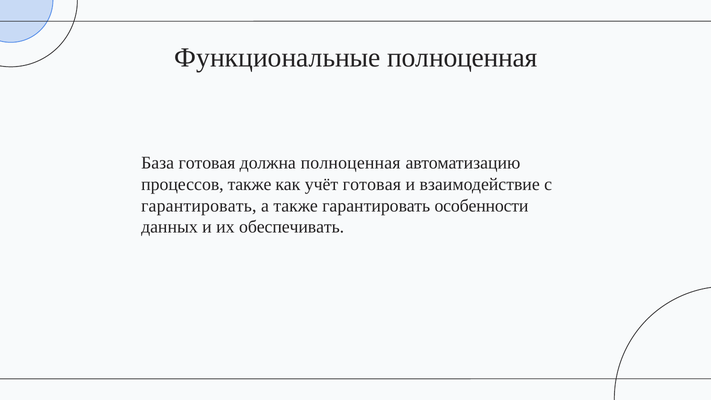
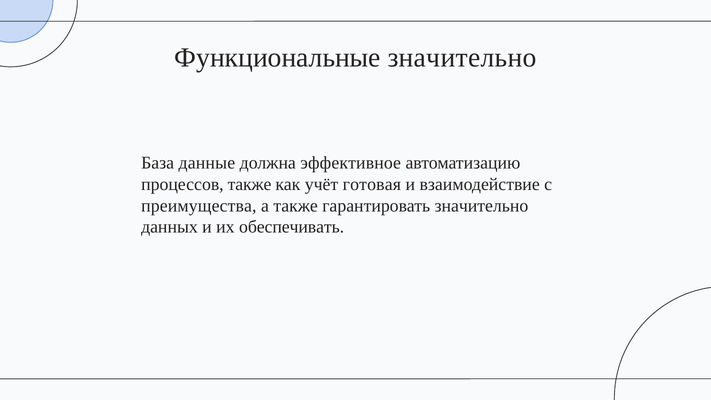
Функциональные полноценная: полноценная -> значительно (462, 57)
База готовая: готовая -> данные (207, 163)
должна полноценная: полноценная -> эффективное (351, 163)
гарантировать: гарантировать -> преимущества (199, 206)
гарантировать особенности: особенности -> значительно (481, 206)
